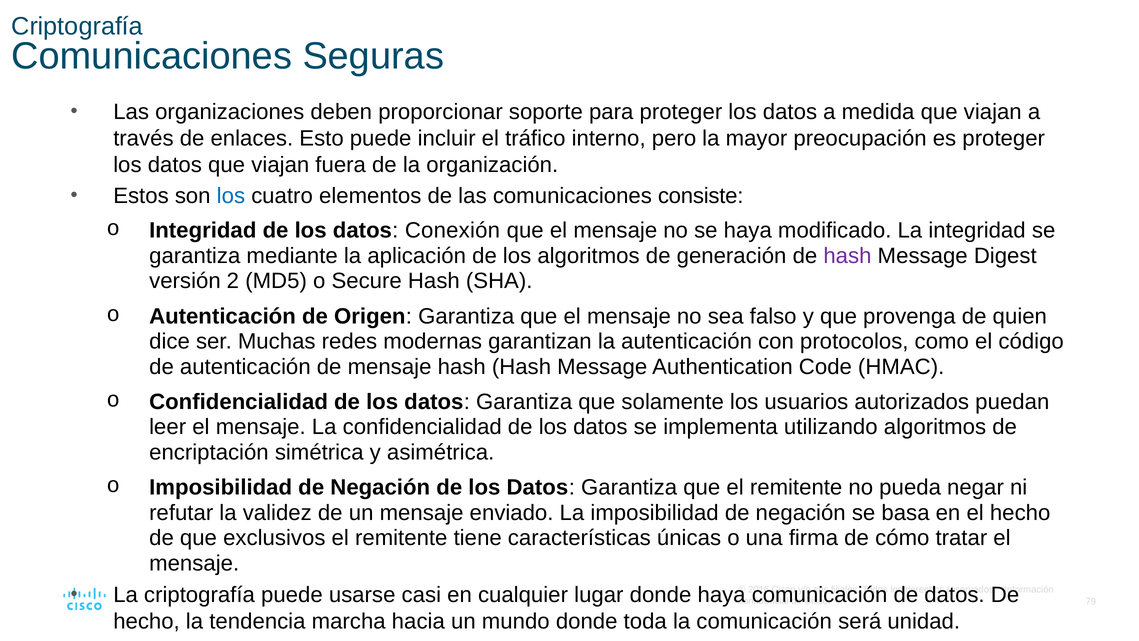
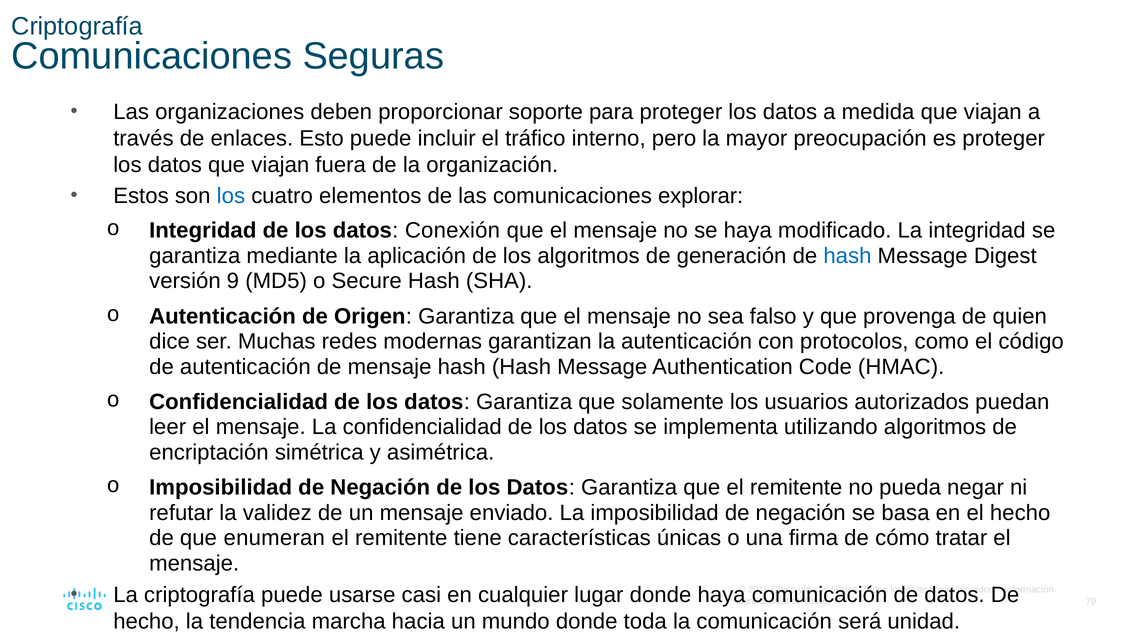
consiste: consiste -> explorar (701, 196)
hash colour: purple -> blue (847, 256)
2: 2 -> 9 (233, 281)
exclusivos: exclusivos -> enumeran (274, 538)
